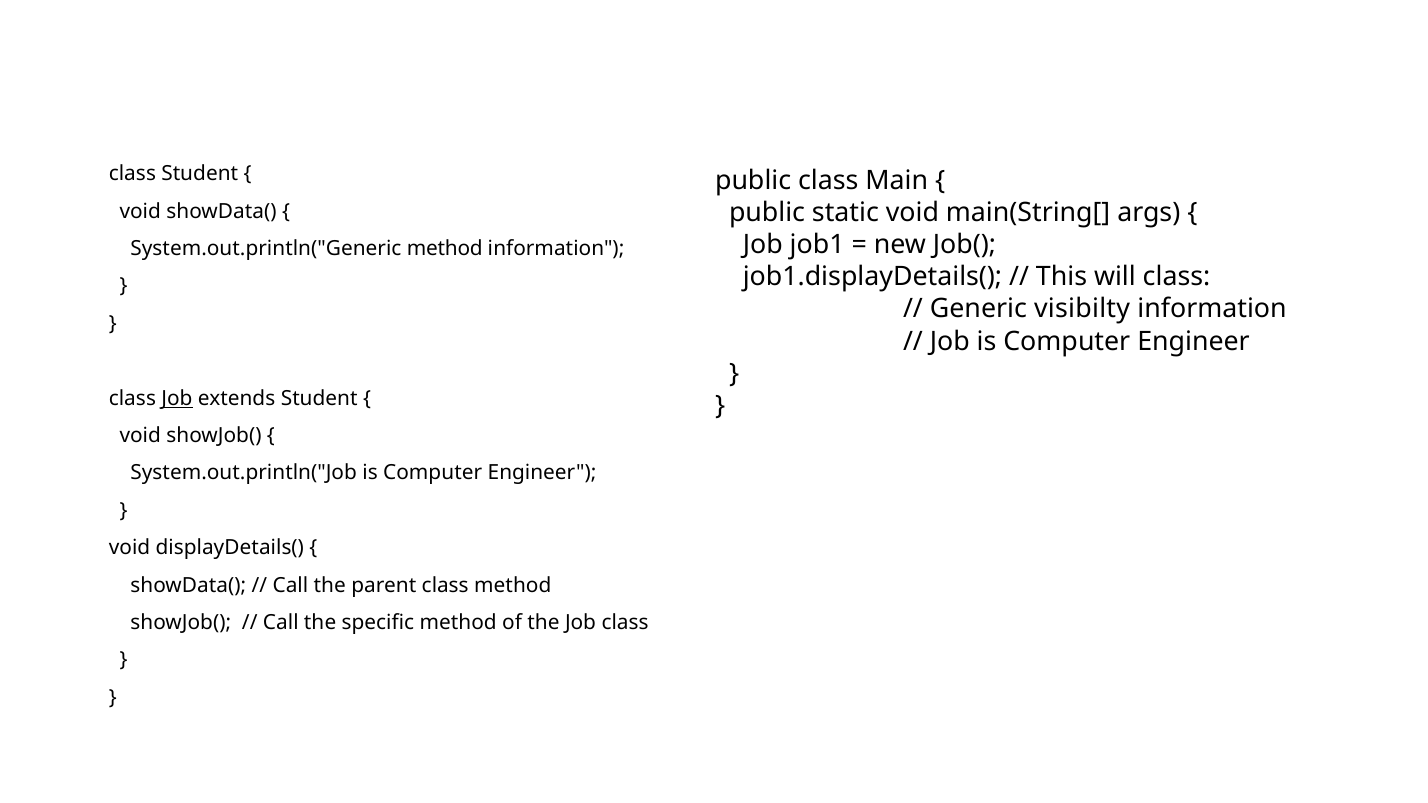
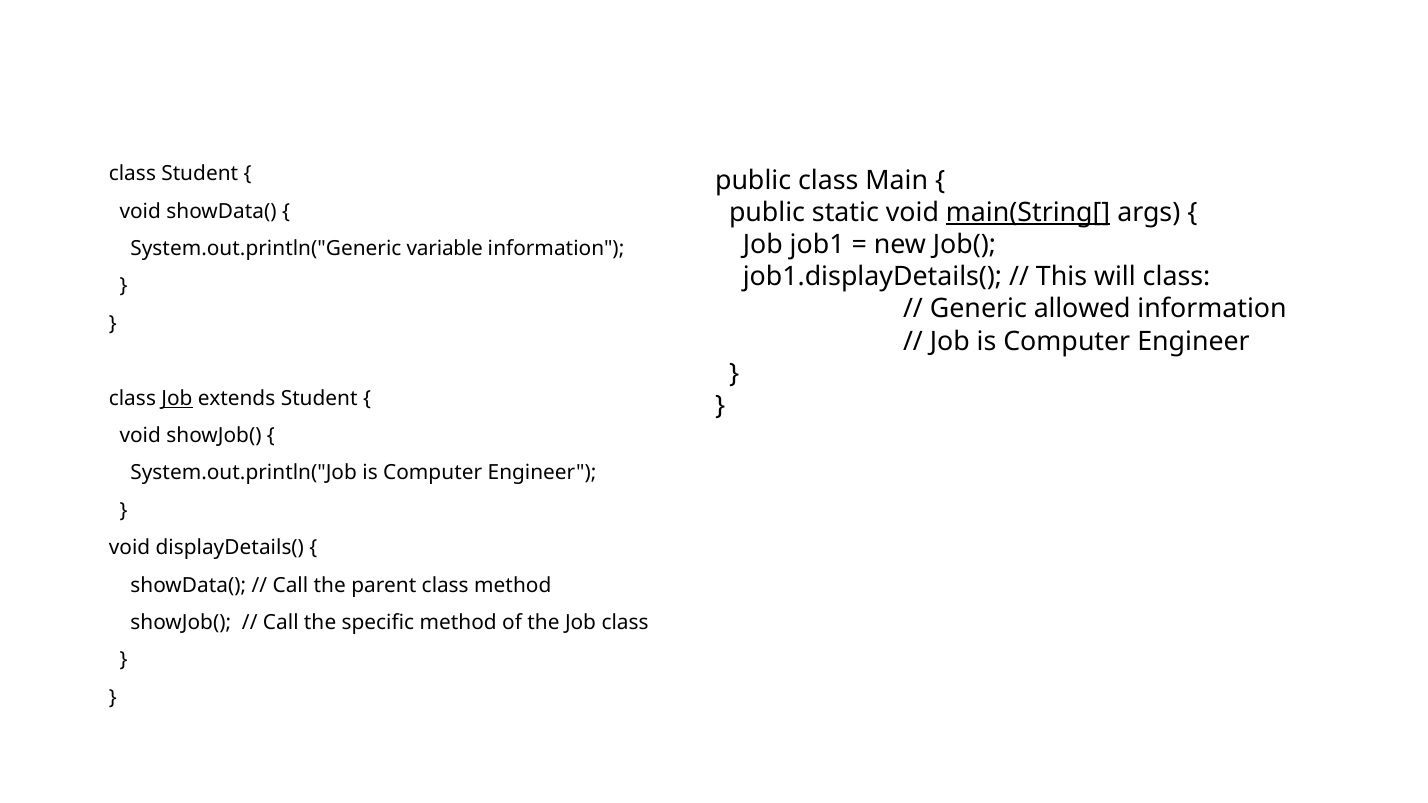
main(String[ underline: none -> present (1028, 213)
System.out.println("Generic method: method -> variable (445, 249)
visibilty: visibilty -> allowed (1082, 309)
